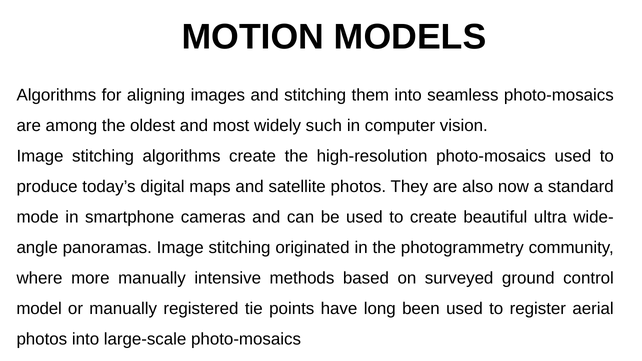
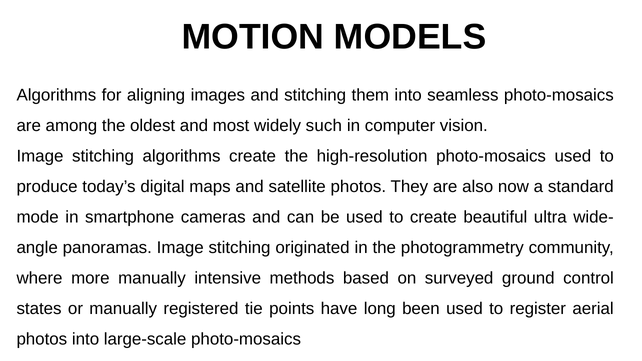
model: model -> states (39, 309)
